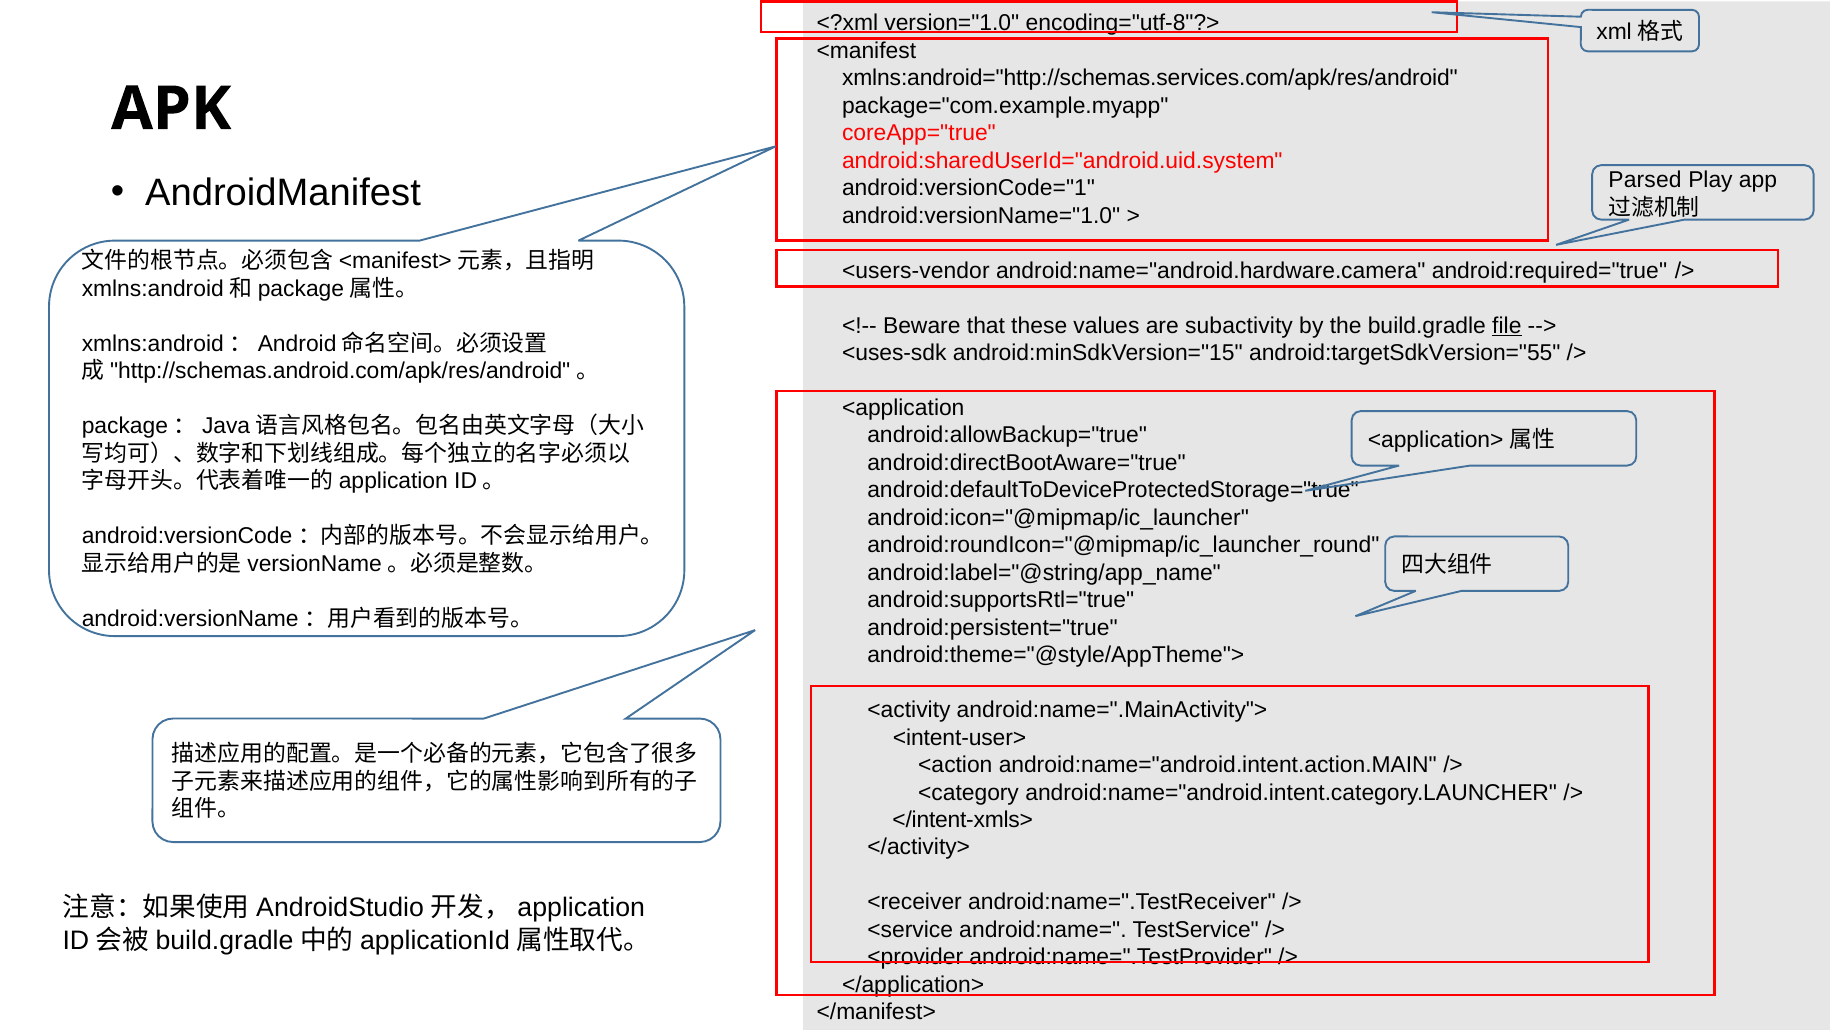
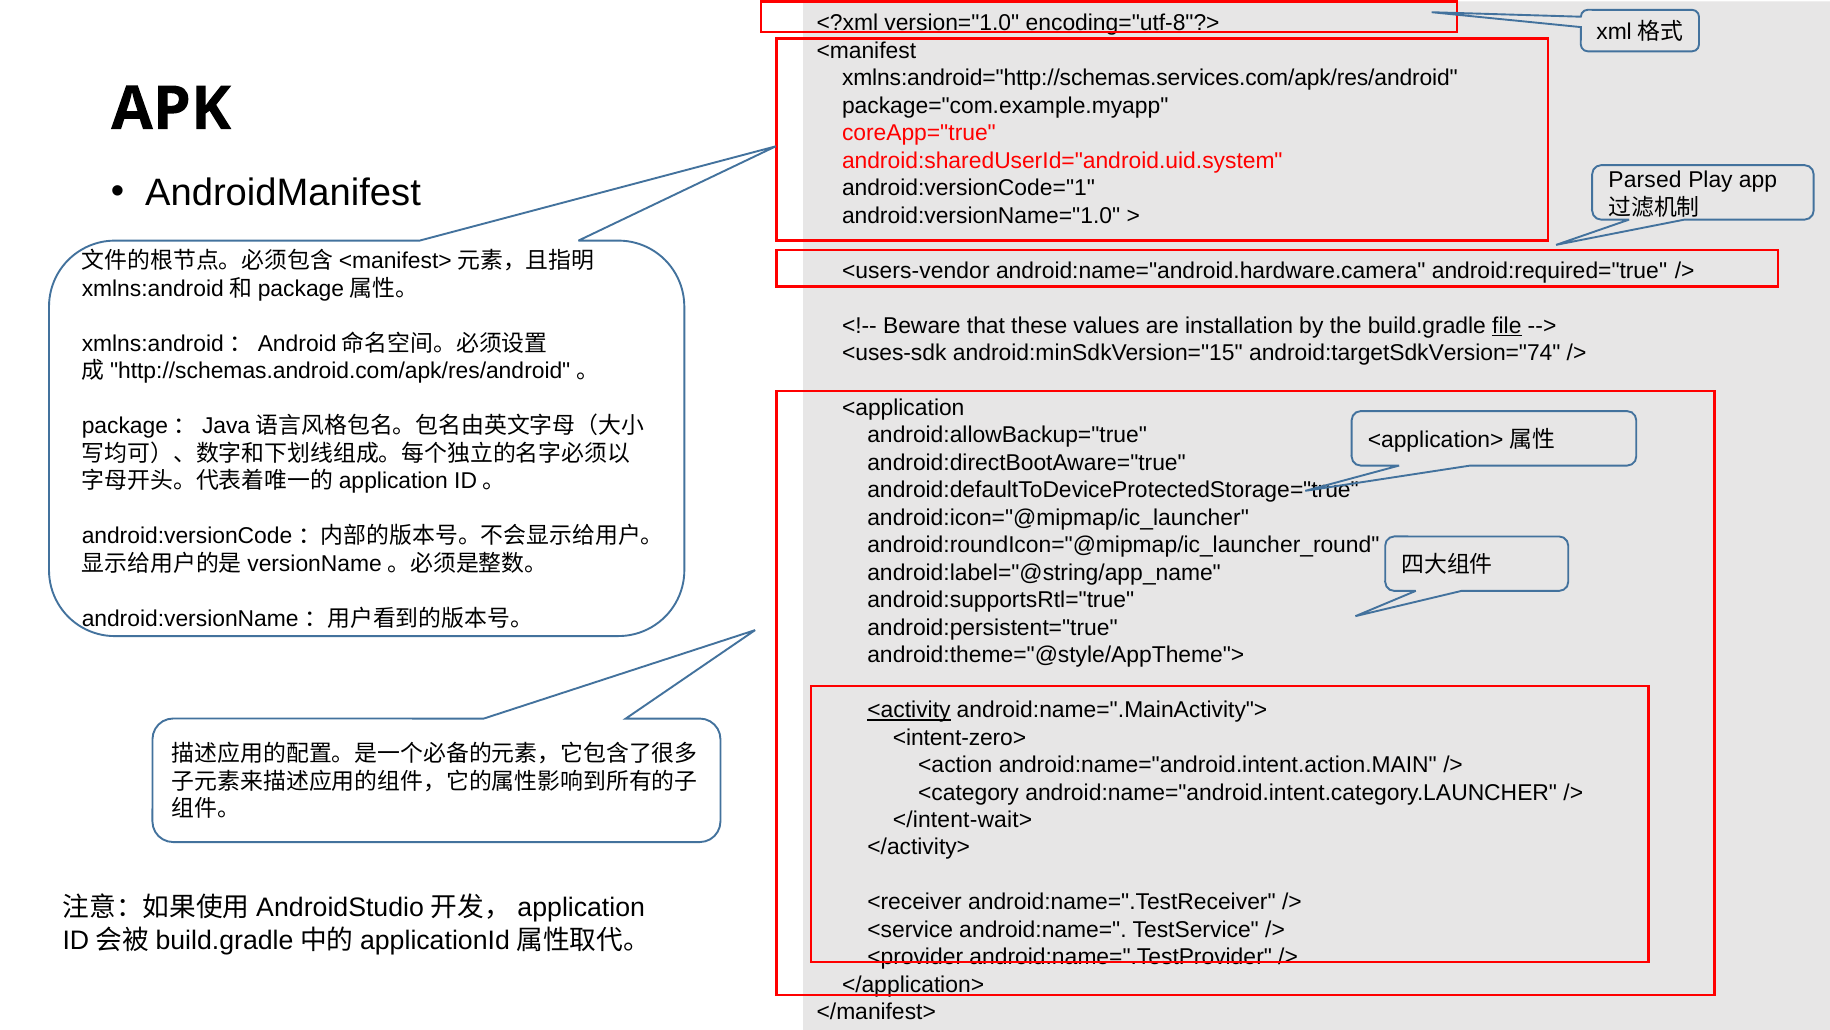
subactivity: subactivity -> installation (1239, 325)
android:targetSdkVersion="55: android:targetSdkVersion="55 -> android:targetSdkVersion="74 (1405, 353)
<activity underline: none -> present (909, 710)
<intent-user>: <intent-user> -> <intent-zero> (959, 737)
</intent-xmls>: </intent-xmls> -> </intent-wait> (963, 819)
